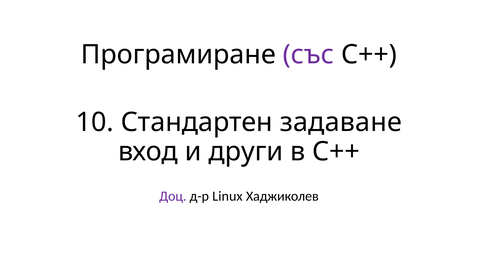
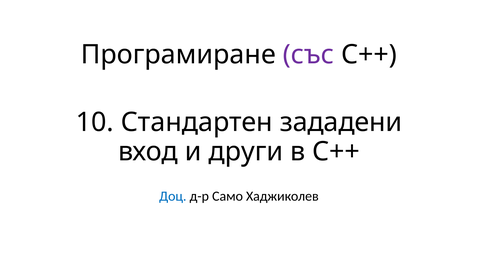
задаване: задаване -> зададени (341, 122)
Доц colour: purple -> blue (173, 196)
Linux: Linux -> Само (228, 196)
